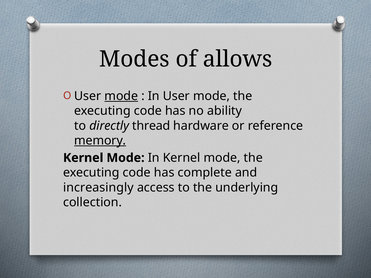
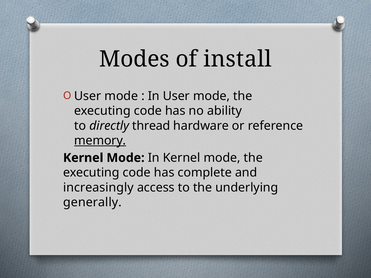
allows: allows -> install (237, 59)
mode underline: present -> none (121, 96)
collection: collection -> generally (92, 202)
